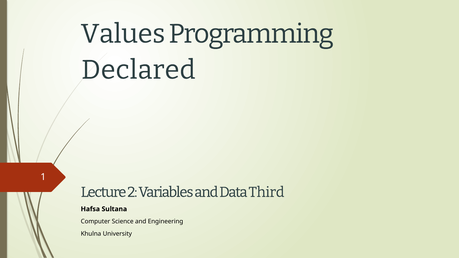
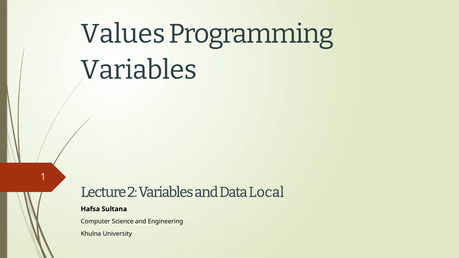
Declared: Declared -> Variables (139, 70)
Third: Third -> Local (266, 192)
